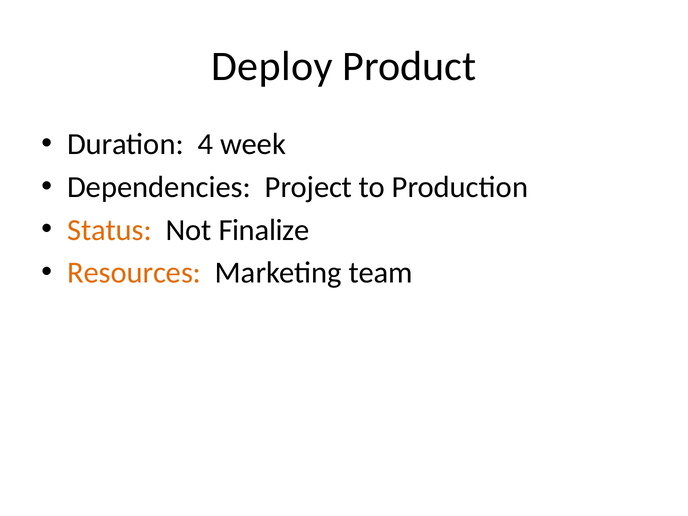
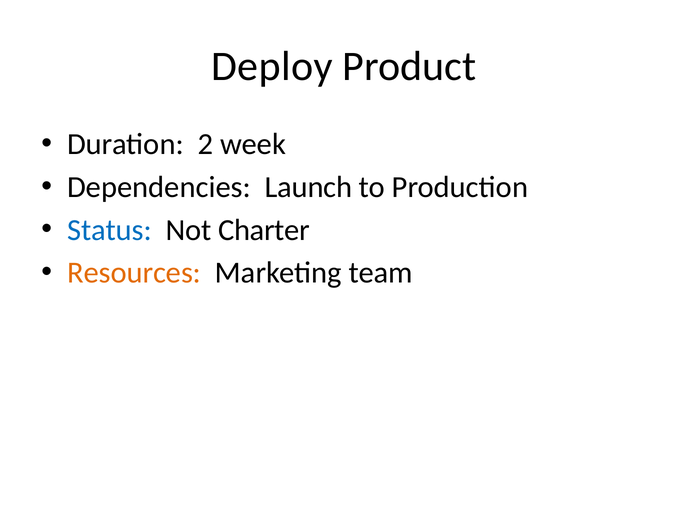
4: 4 -> 2 (205, 144)
Project: Project -> Launch (309, 187)
Status colour: orange -> blue (109, 230)
Finalize: Finalize -> Charter (264, 230)
